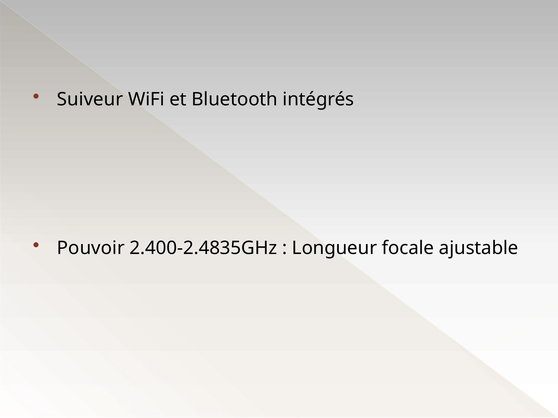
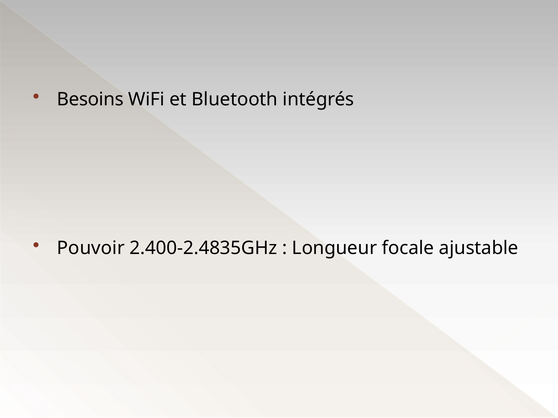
Suiveur: Suiveur -> Besoins (90, 99)
